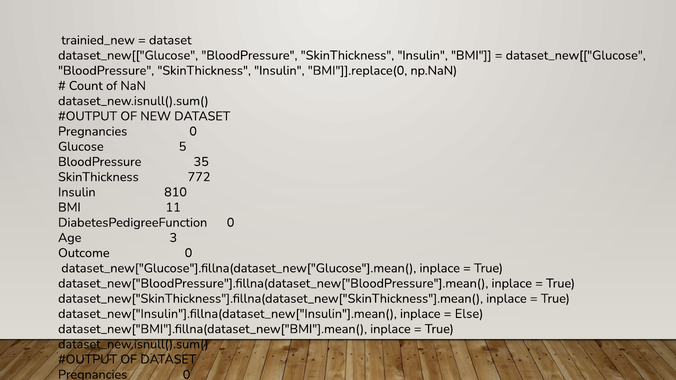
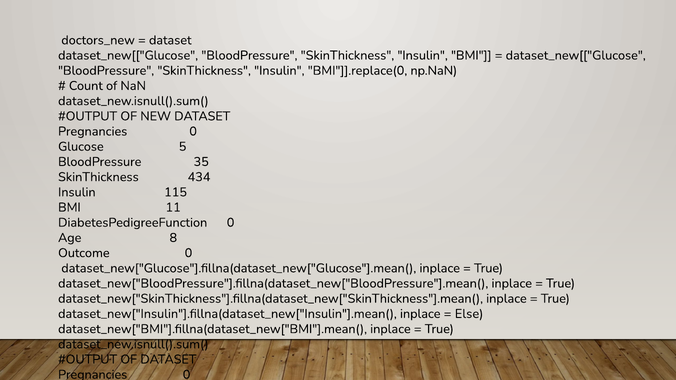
trainied_new: trainied_new -> doctors_new (98, 40)
772: 772 -> 434 (199, 177)
810: 810 -> 115 (176, 192)
3: 3 -> 8 (173, 238)
